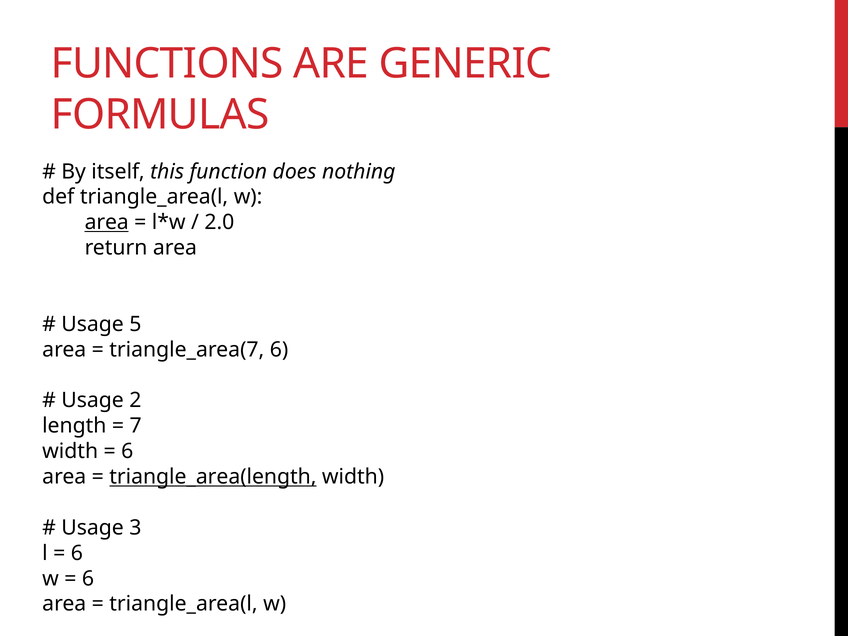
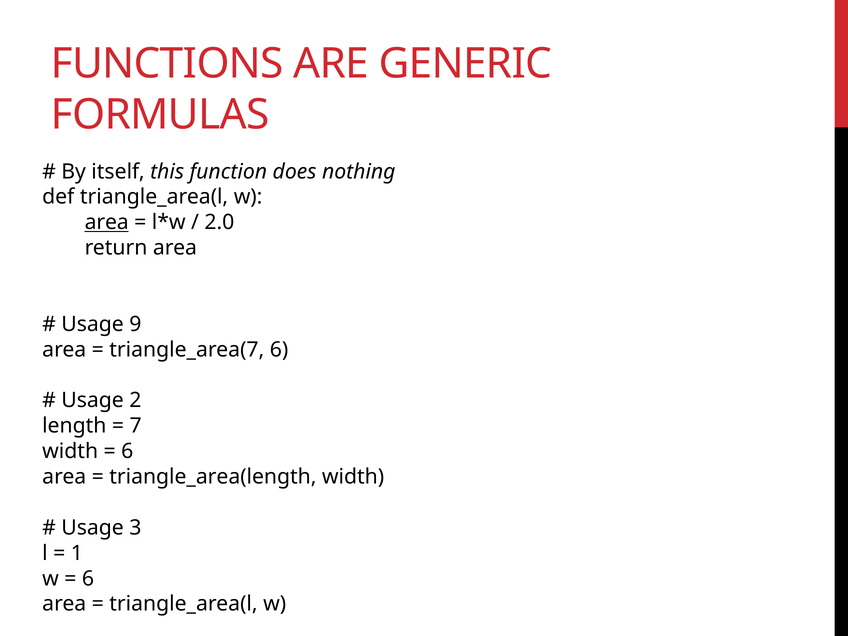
5: 5 -> 9 (135, 324)
triangle_area(length underline: present -> none (213, 477)
6: 6 -> 1 (77, 553)
